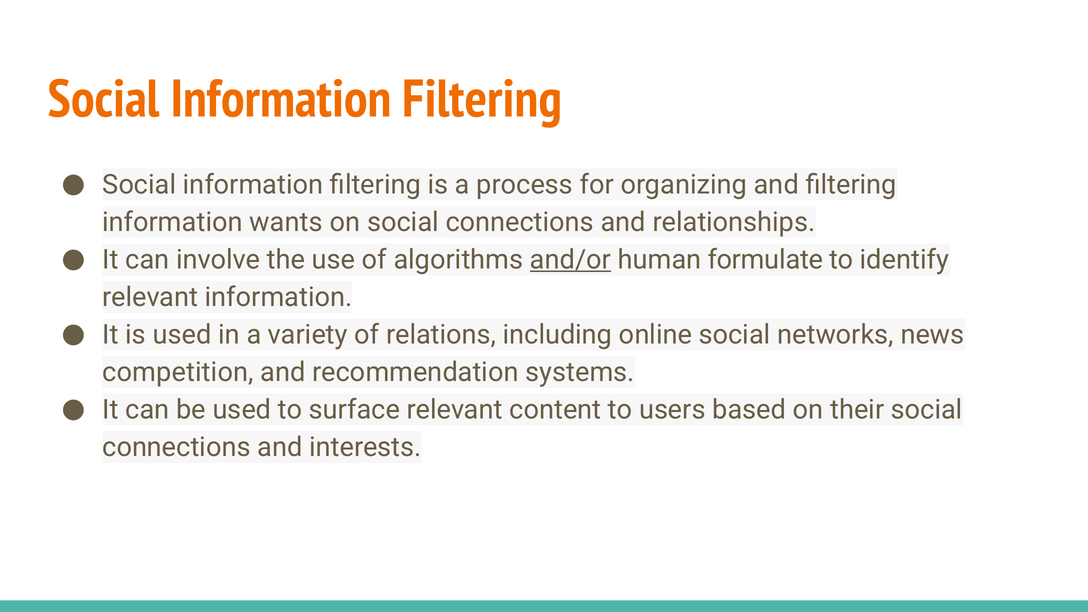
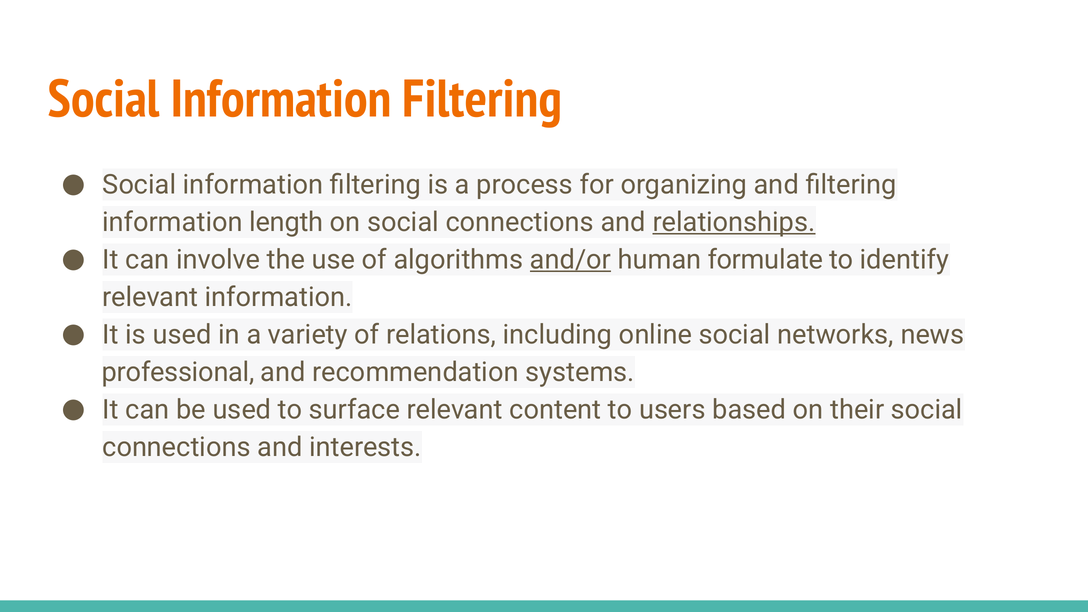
wants: wants -> length (286, 222)
relationships underline: none -> present (734, 222)
competition: competition -> professional (178, 372)
